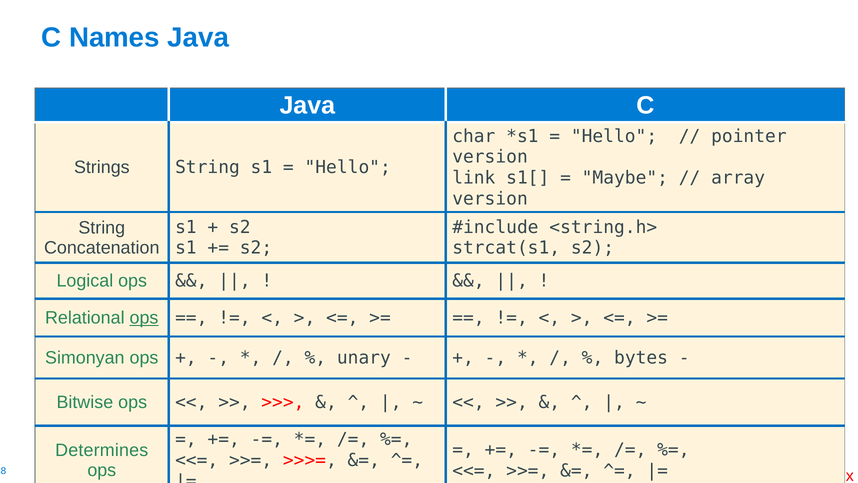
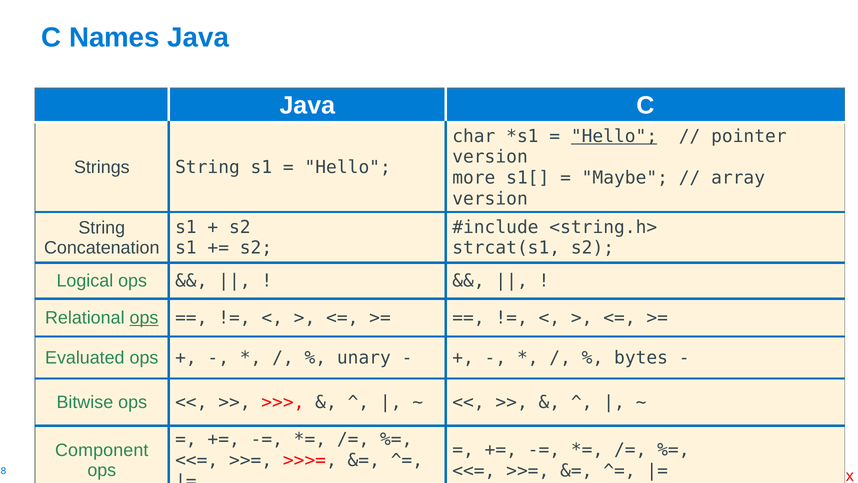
Hello underline: none -> present (614, 136)
link: link -> more (474, 178)
Simonyan: Simonyan -> Evaluated (85, 357)
Determines: Determines -> Component (102, 450)
